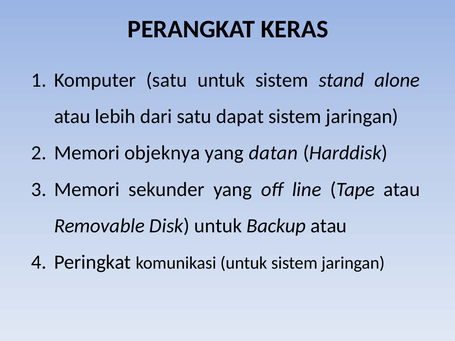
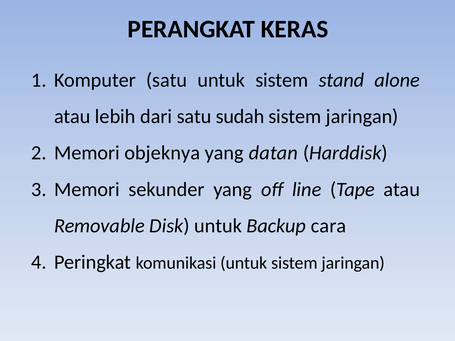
dapat: dapat -> sudah (240, 117)
Backup atau: atau -> cara (329, 226)
